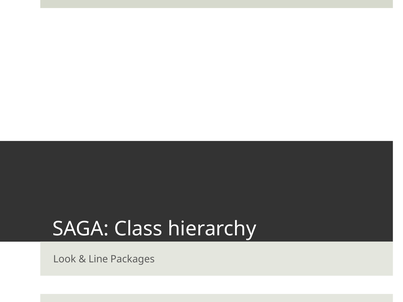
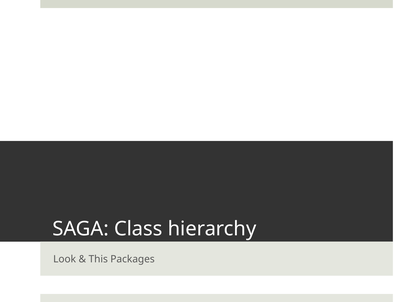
Line: Line -> This (98, 260)
